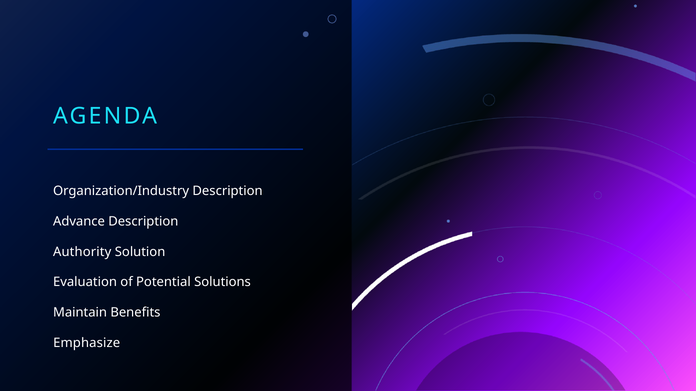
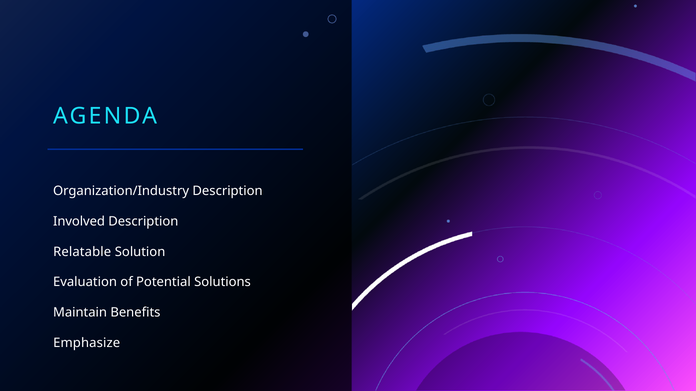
Advance: Advance -> Involved (79, 222)
Authority: Authority -> Relatable (82, 252)
